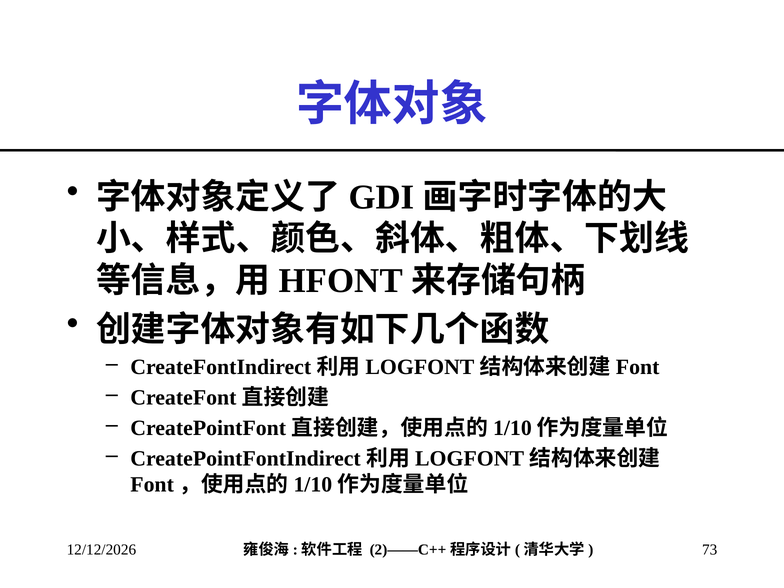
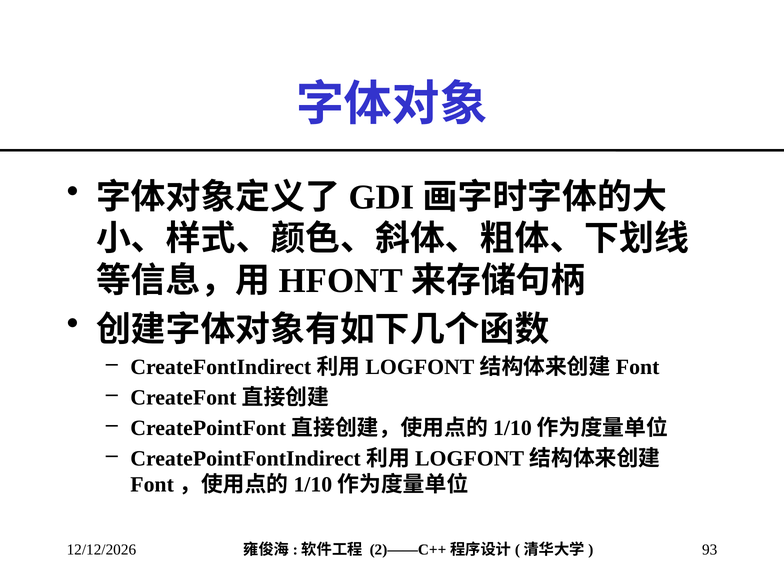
73: 73 -> 93 (710, 550)
